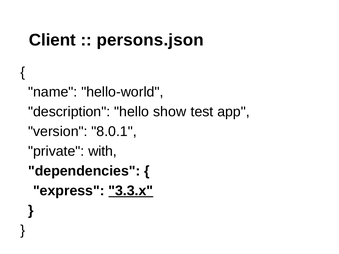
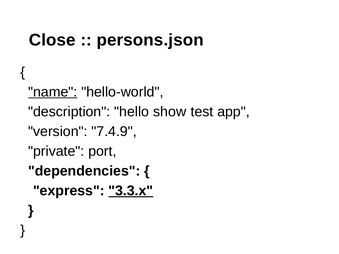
Client: Client -> Close (52, 40)
name underline: none -> present (53, 92)
8.0.1: 8.0.1 -> 7.4.9 (114, 132)
with: with -> port (102, 151)
